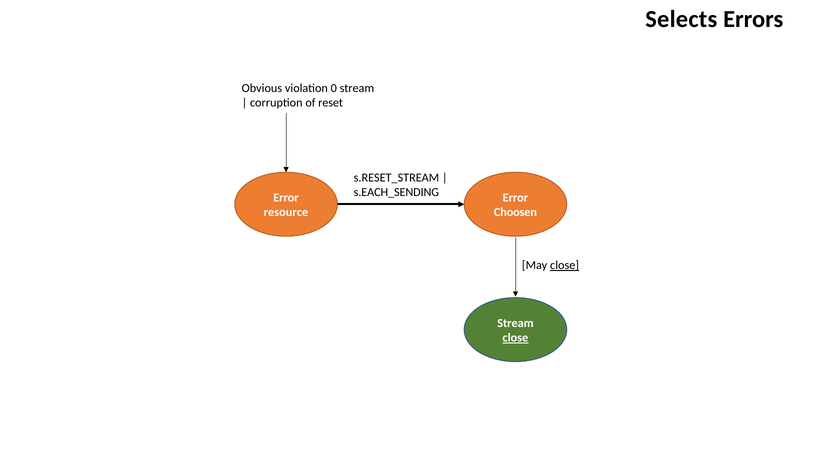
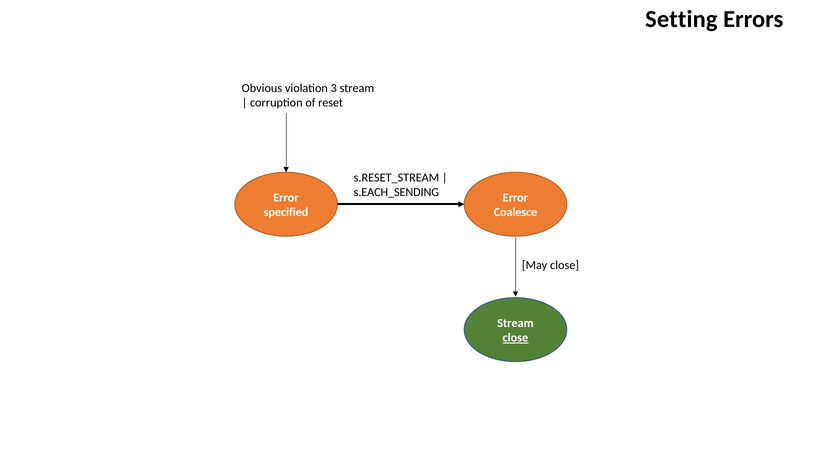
Selects: Selects -> Setting (681, 19)
0: 0 -> 3 (334, 88)
resource: resource -> specified (286, 212)
Choosen: Choosen -> Coalesce (515, 212)
close underline: present -> none (565, 265)
